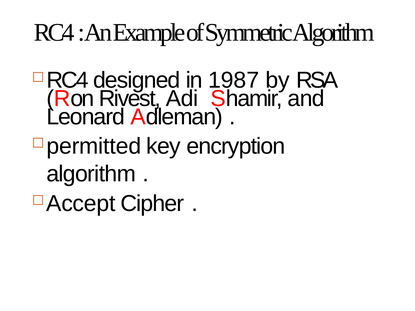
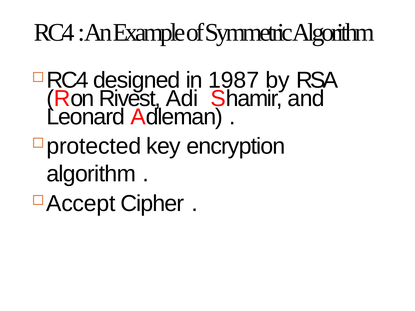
permitted: permitted -> protected (94, 146)
